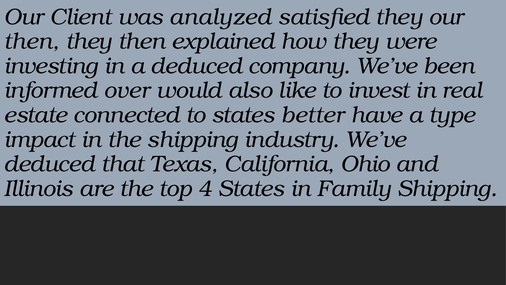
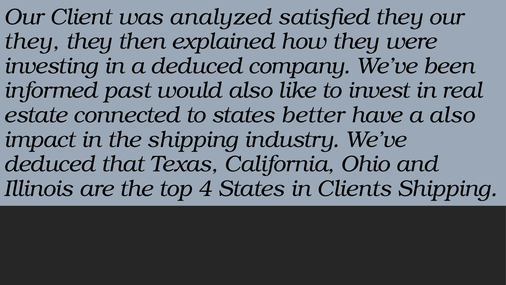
then: then -> they (32, 41)
over: over -> past (127, 90)
a type: type -> also (452, 115)
Family: Family -> Clients (354, 188)
